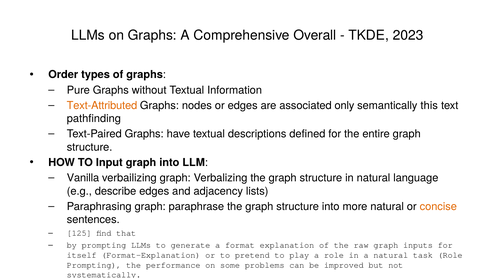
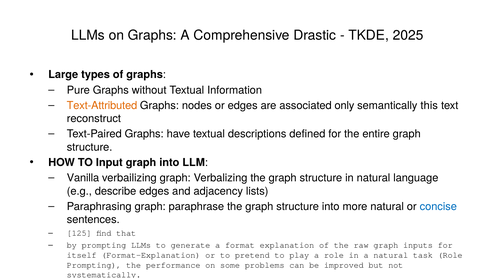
Overall: Overall -> Drastic (315, 35)
2023: 2023 -> 2025 (408, 35)
Order: Order -> Large (63, 75)
pathfinding: pathfinding -> reconstruct (94, 119)
concise colour: orange -> blue (438, 207)
